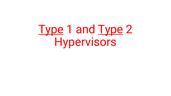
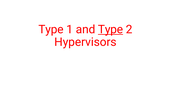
Type underline: present -> none (51, 29)
